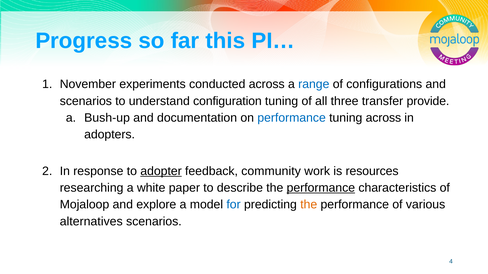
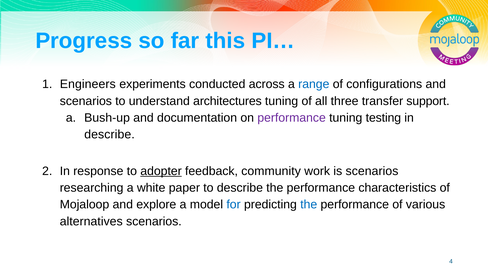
November: November -> Engineers (88, 84)
configuration: configuration -> architectures (227, 101)
provide: provide -> support (428, 101)
performance colour: blue -> purple (292, 118)
tuning across: across -> testing (383, 118)
adopters: adopters -> describe (109, 135)
is resources: resources -> scenarios (372, 171)
performance underline: present -> none (321, 188)
the colour: orange -> blue (309, 205)
